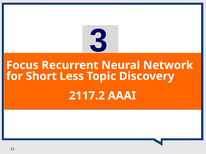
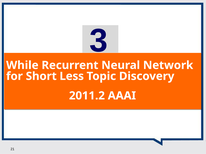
Focus: Focus -> While (22, 65)
2117.2: 2117.2 -> 2011.2 (87, 96)
